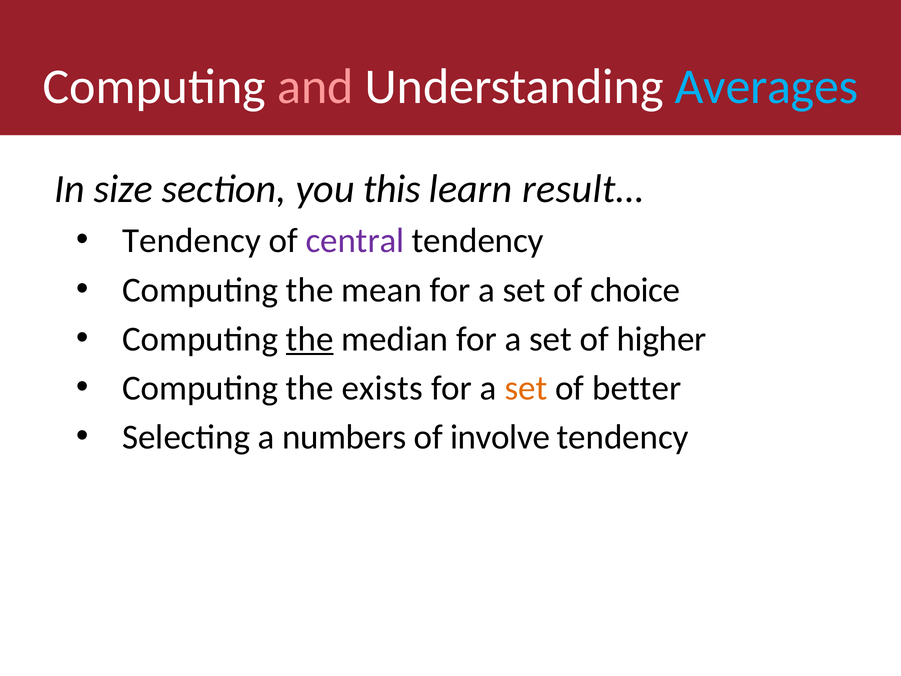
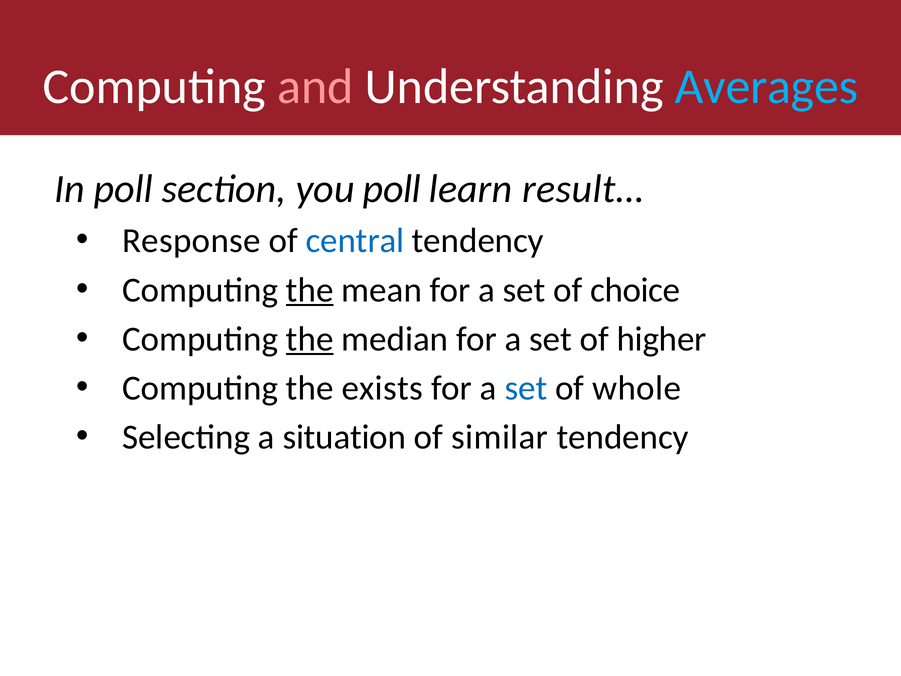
In size: size -> poll (123, 189)
you this: this -> poll (392, 189)
Tendency: Tendency -> Response (191, 241)
central colour: purple -> blue (355, 241)
the underline: none -> present (310, 290)
set colour: orange -> blue (526, 388)
better: better -> whole (637, 388)
numbers: numbers -> situation (344, 437)
involve: involve -> similar (500, 437)
